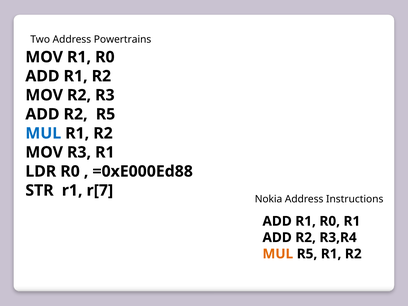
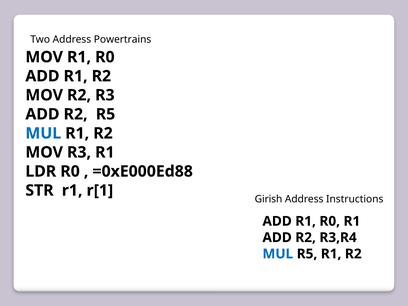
r[7: r[7 -> r[1 (100, 190)
Nokia: Nokia -> Girish (269, 199)
MUL colour: orange -> blue (278, 254)
